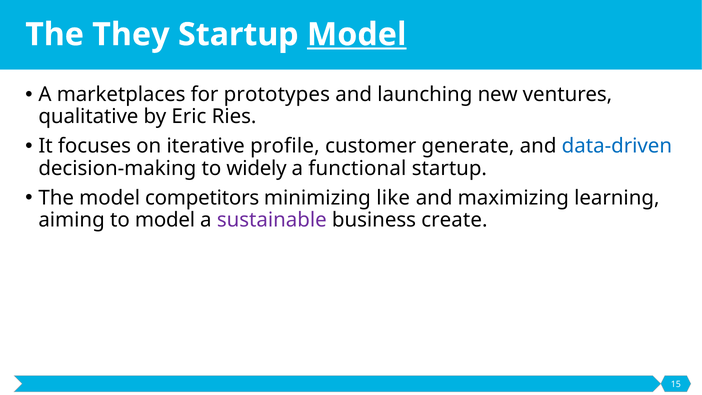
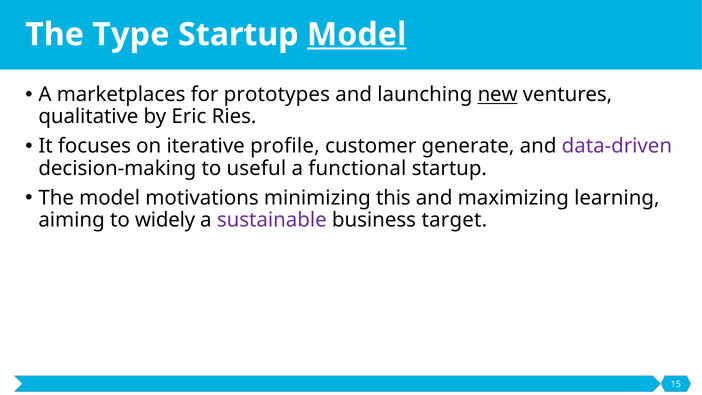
They: They -> Type (131, 35)
new underline: none -> present (498, 95)
data-driven colour: blue -> purple (617, 146)
widely: widely -> useful (256, 168)
competitors: competitors -> motivations (202, 198)
like: like -> this (393, 198)
to model: model -> widely (165, 220)
create: create -> target (454, 220)
